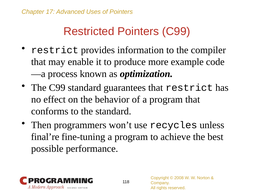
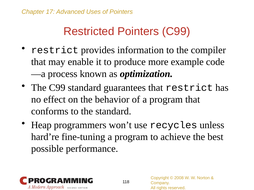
Then: Then -> Heap (41, 125)
final’re: final’re -> hard’re (45, 137)
